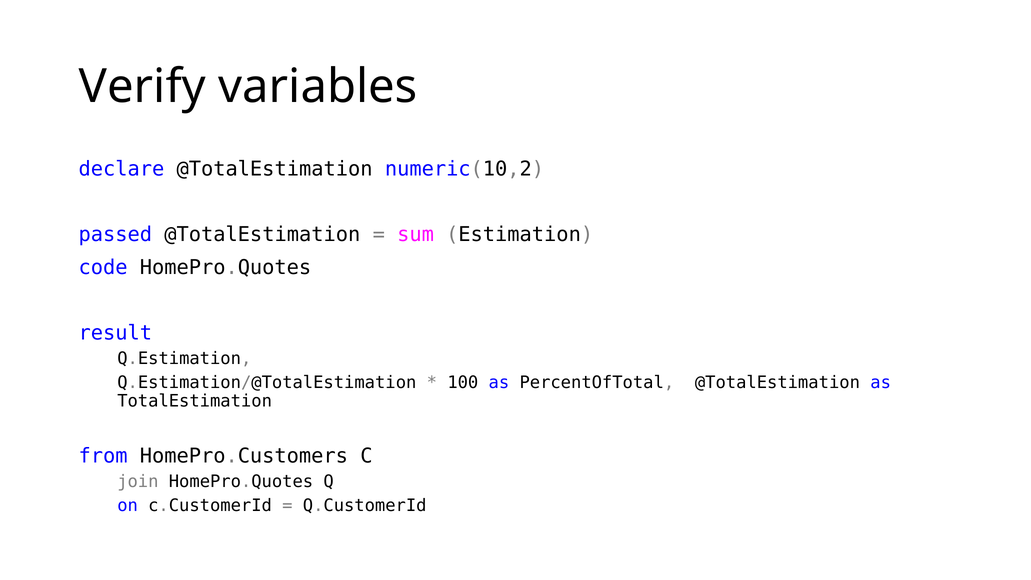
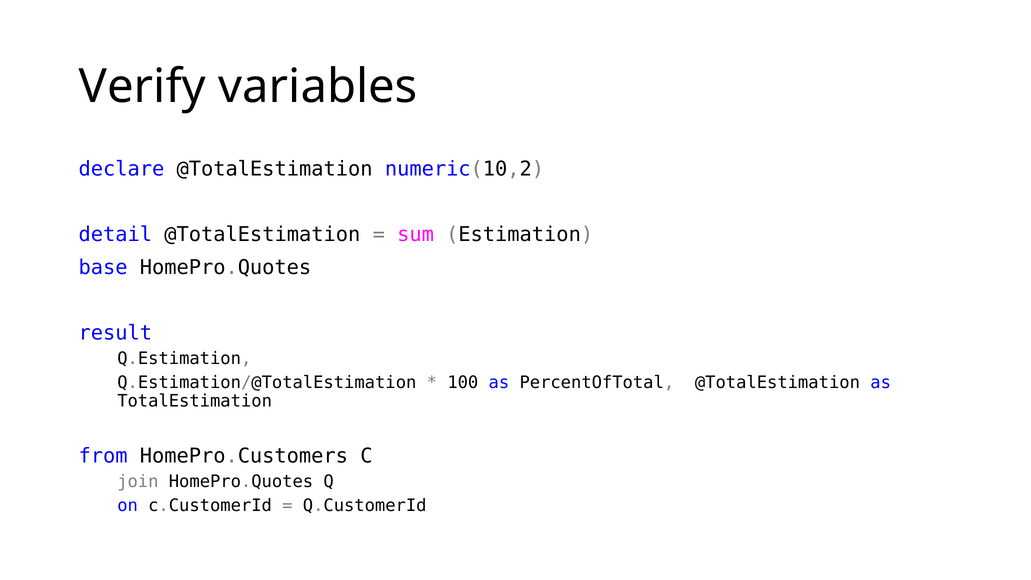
passed: passed -> detail (115, 235)
code: code -> base (103, 267)
